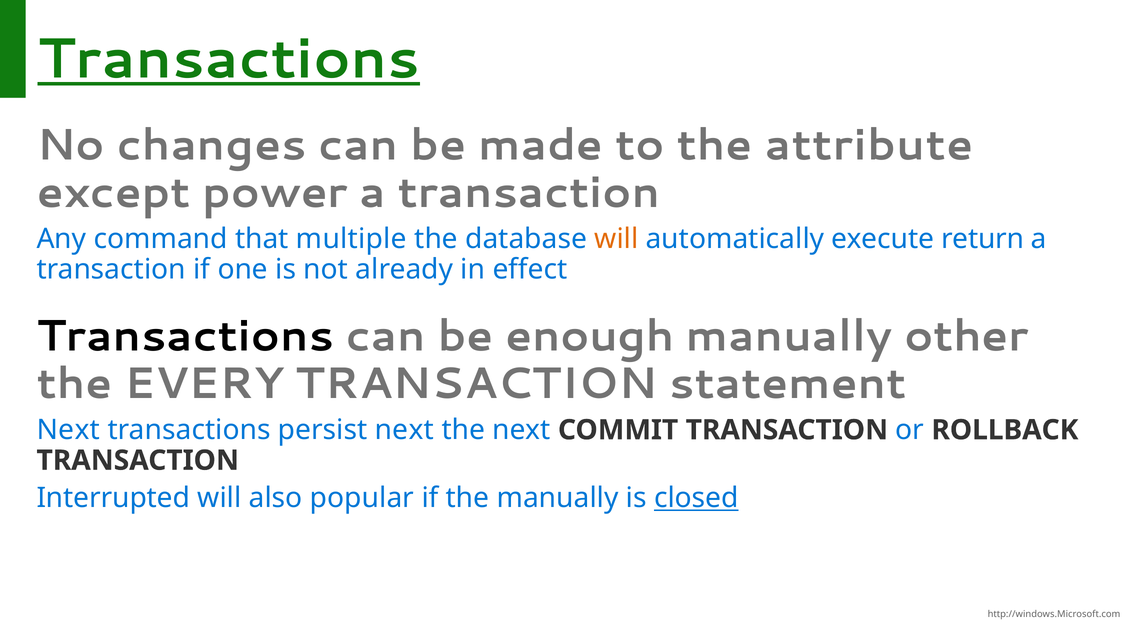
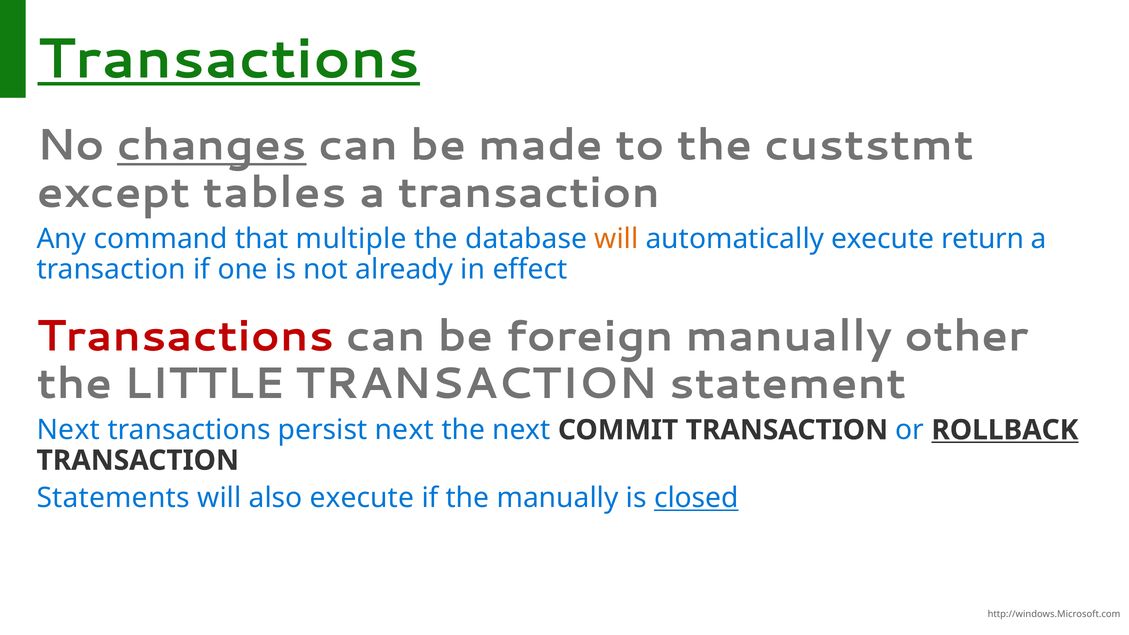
changes underline: none -> present (212, 145)
attribute: attribute -> custstmt (869, 145)
power: power -> tables (275, 193)
Transactions colour: black -> red (185, 336)
enough: enough -> foreign (590, 336)
EVERY: EVERY -> LITTLE (204, 384)
ROLLBACK underline: none -> present (1005, 430)
Interrupted: Interrupted -> Statements (113, 498)
also popular: popular -> execute (362, 498)
